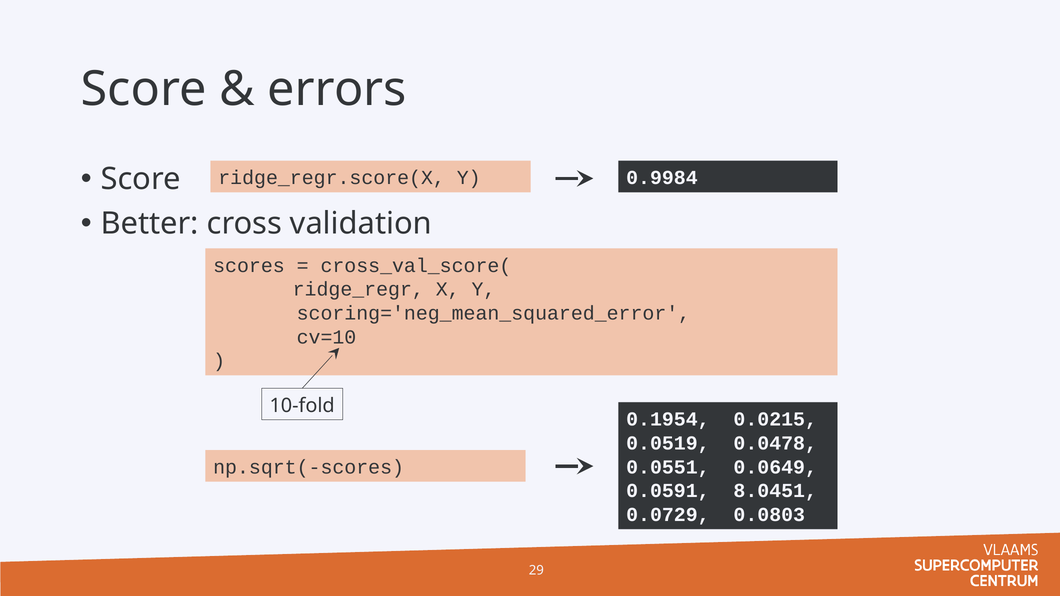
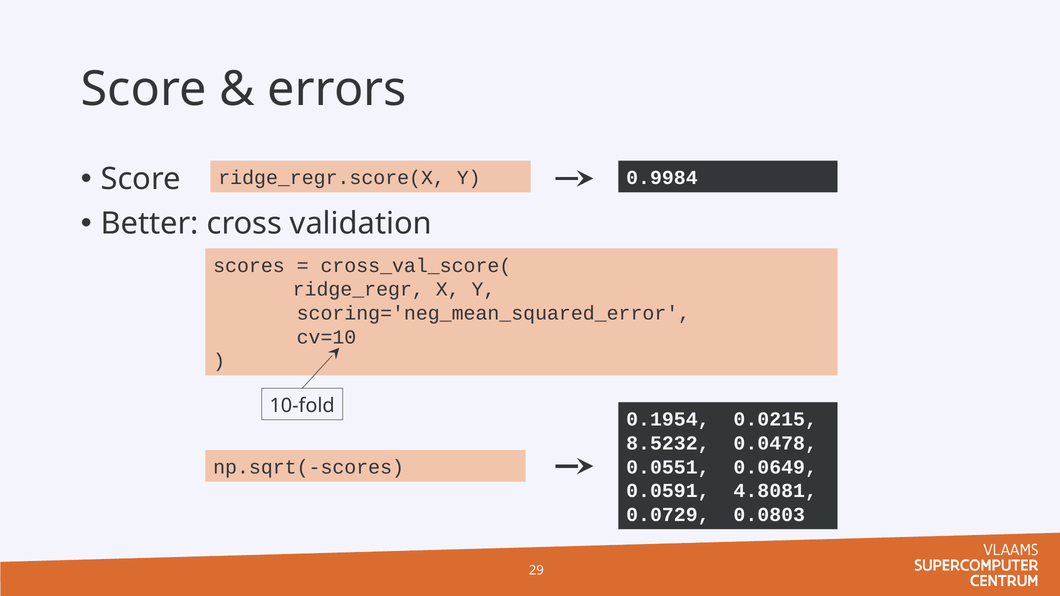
0.0519: 0.0519 -> 8.5232 (668, 443)
8.0451: 8.0451 -> 4.8081 (775, 491)
